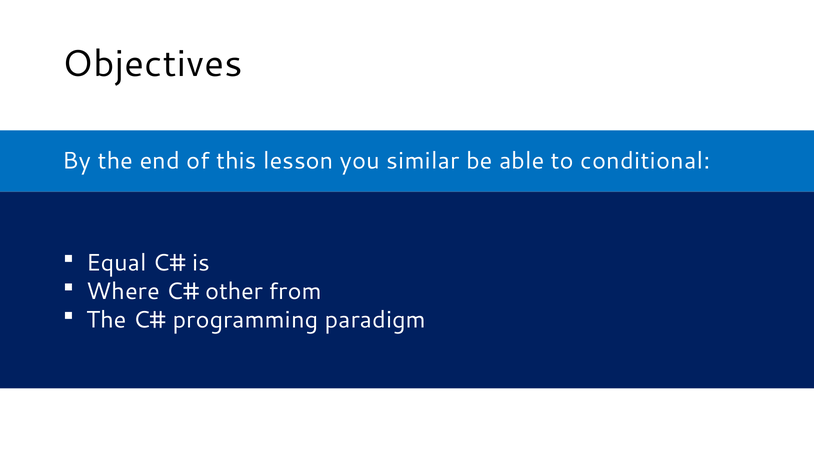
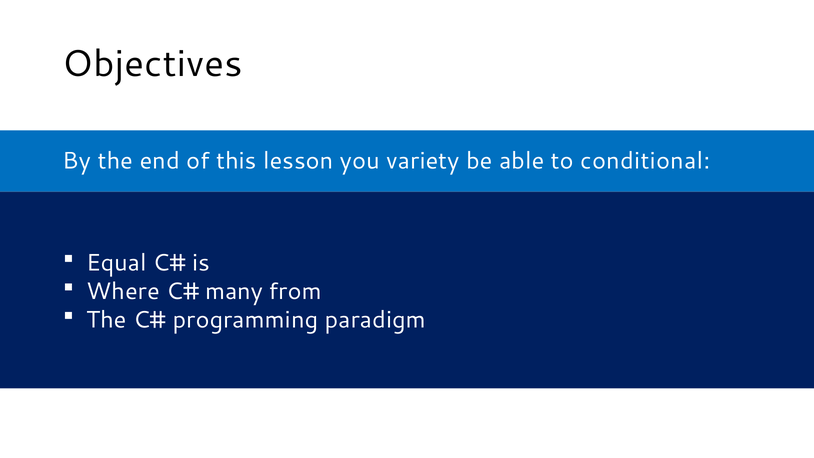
similar: similar -> variety (423, 161)
other: other -> many (234, 292)
